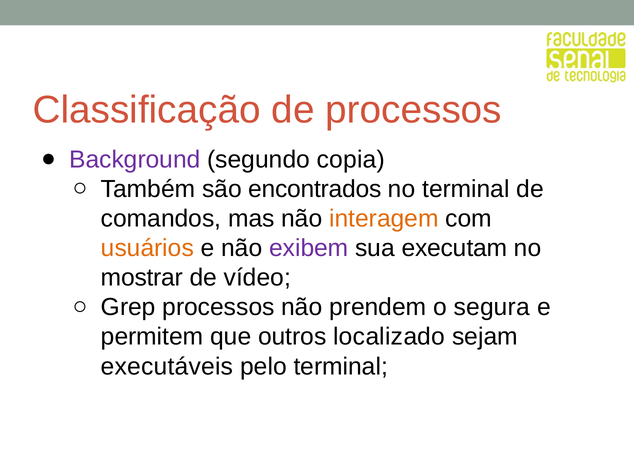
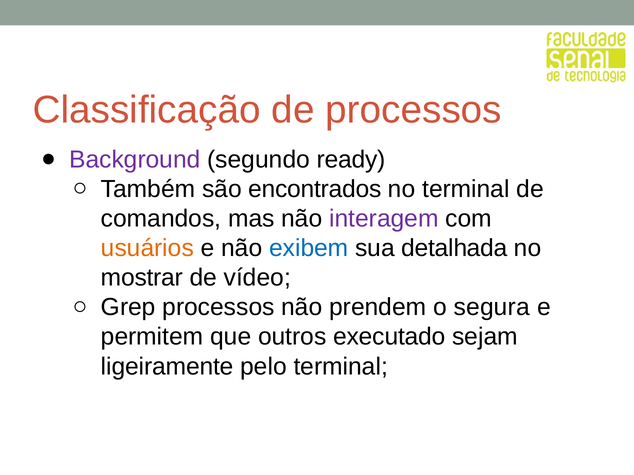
copia: copia -> ready (351, 160)
interagem colour: orange -> purple (384, 219)
exibem colour: purple -> blue (309, 248)
executam: executam -> detalhada (454, 248)
localizado: localizado -> executado (389, 337)
executáveis: executáveis -> ligeiramente (167, 367)
